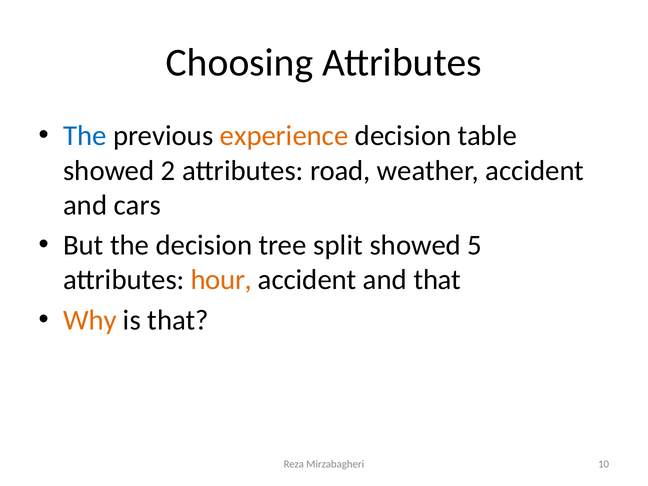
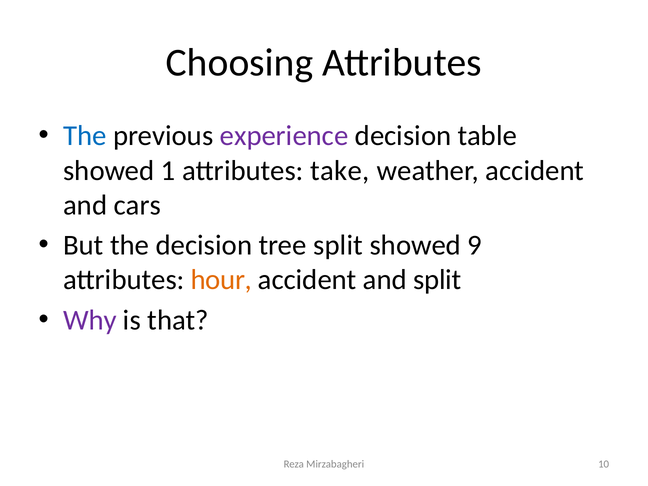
experience colour: orange -> purple (284, 136)
2: 2 -> 1 (168, 171)
road: road -> take (340, 171)
5: 5 -> 9 (475, 245)
and that: that -> split (437, 280)
Why colour: orange -> purple (90, 320)
